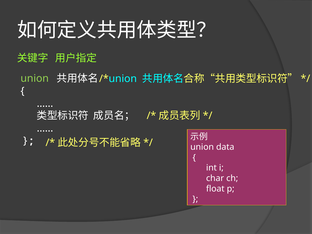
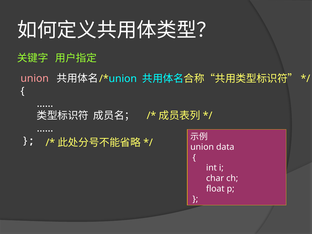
union colour: light green -> pink (35, 78)
